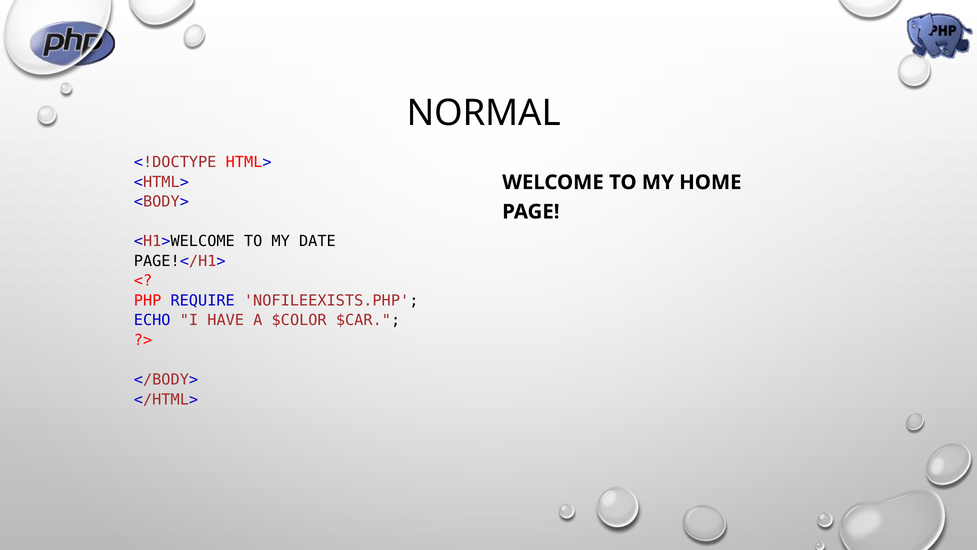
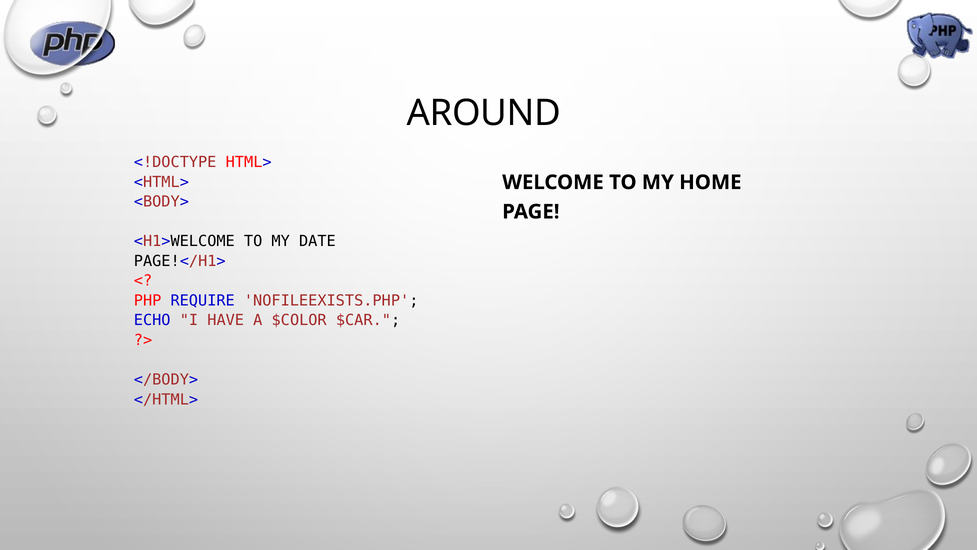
NORMAL: NORMAL -> AROUND (484, 113)
